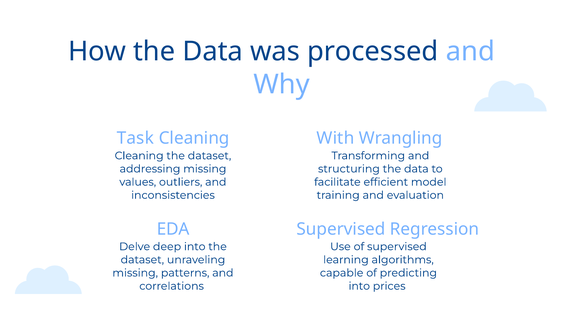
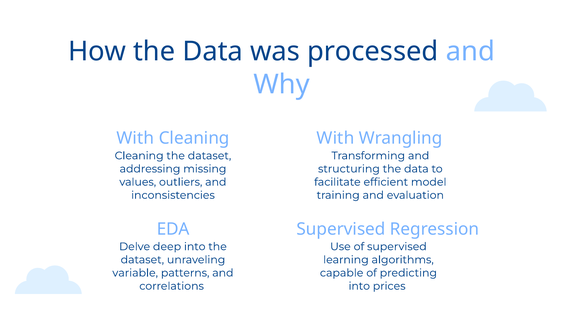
Task: Task -> With (135, 138)
missing: missing -> variable (135, 273)
